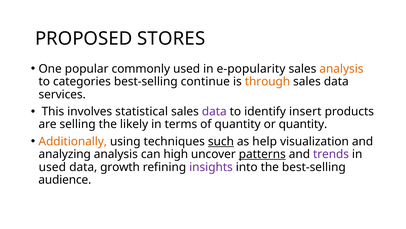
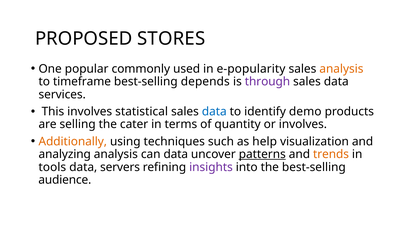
categories: categories -> timeframe (82, 81)
continue: continue -> depends (205, 81)
through colour: orange -> purple (267, 81)
data colour: purple -> blue (214, 111)
insert: insert -> demo (305, 111)
likely: likely -> cater (134, 124)
or quantity: quantity -> involves (303, 124)
such underline: present -> none (221, 141)
can high: high -> data (176, 154)
trends colour: purple -> orange (331, 154)
used: used -> tools (52, 167)
growth: growth -> servers (120, 167)
